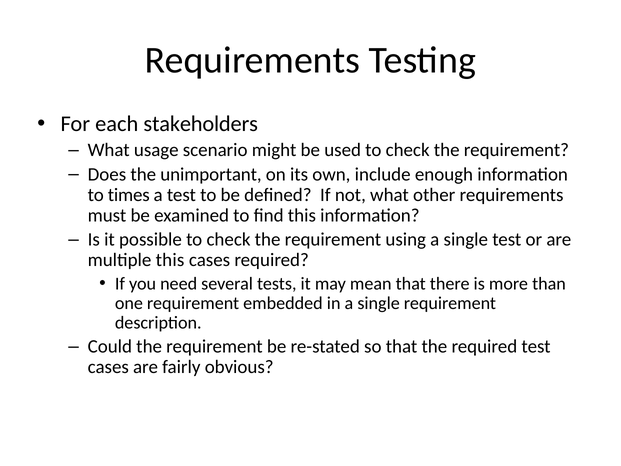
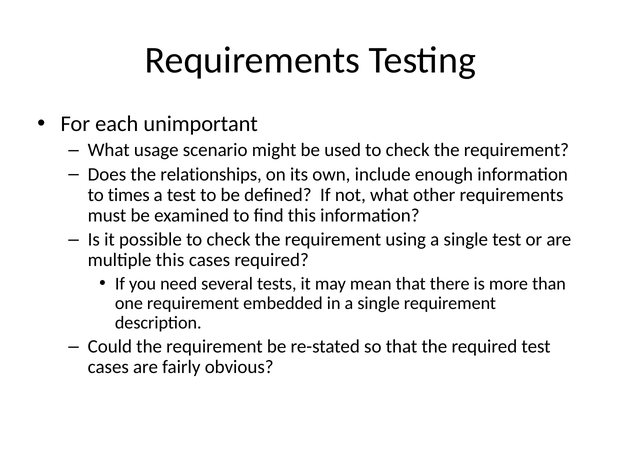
stakeholders: stakeholders -> unimportant (201, 124)
unimportant: unimportant -> relationships (211, 174)
